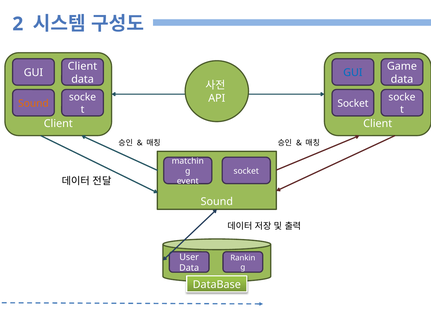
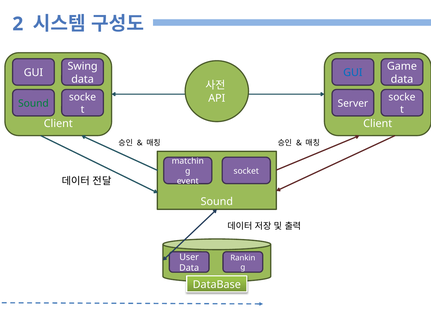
Client: Client -> Swing (83, 66)
Sound colour: orange -> green (33, 103)
Socket: Socket -> Server (353, 103)
